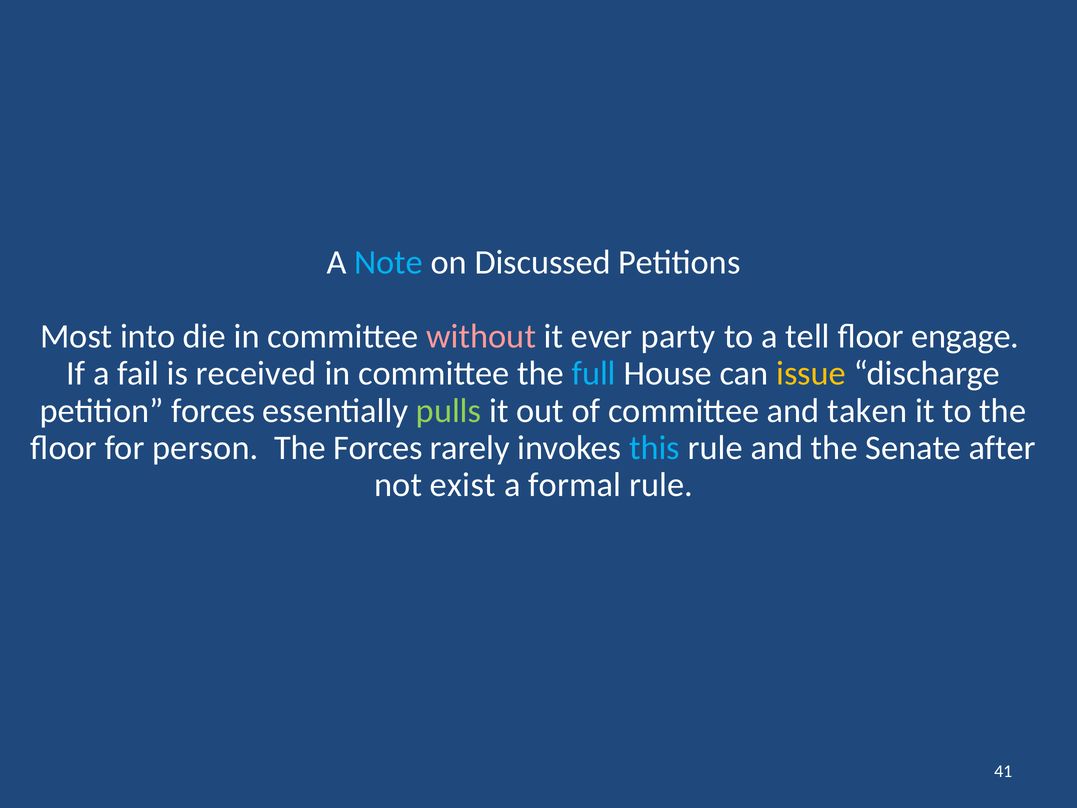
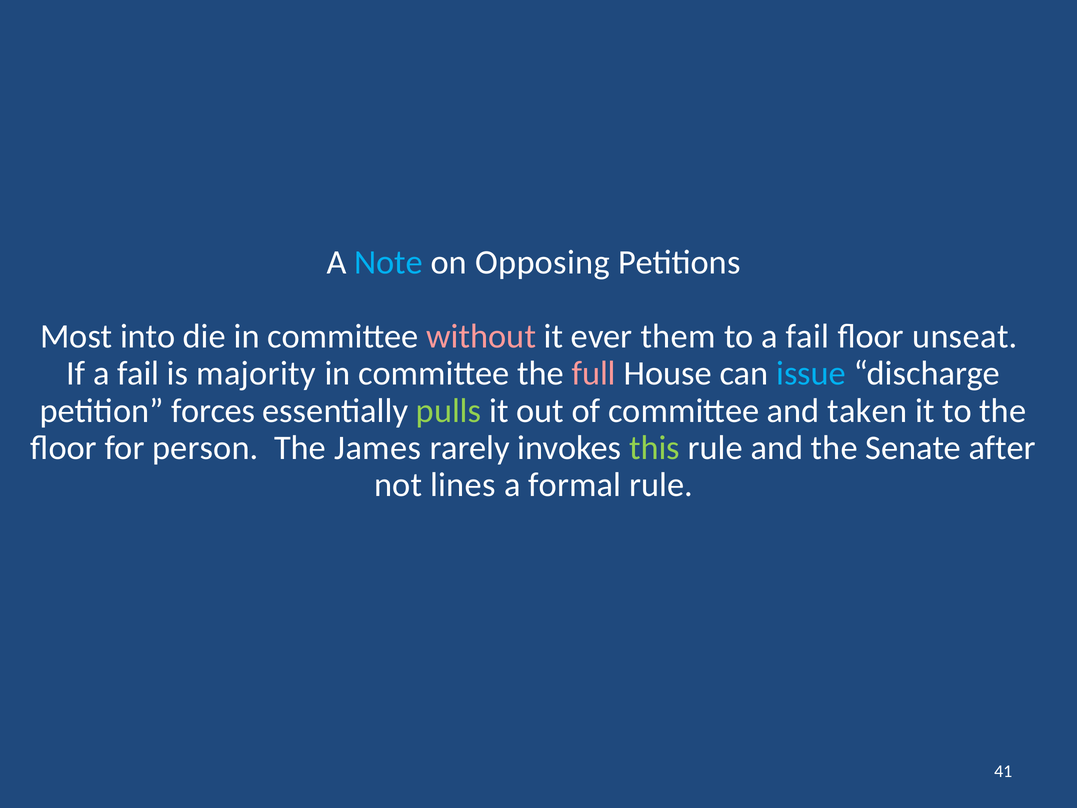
Discussed: Discussed -> Opposing (542, 262)
party: party -> them (678, 336)
to a tell: tell -> fail (807, 336)
engage: engage -> unseat (965, 336)
received: received -> majority (256, 374)
full colour: light blue -> pink (594, 374)
issue colour: yellow -> light blue (811, 374)
The Forces: Forces -> James (378, 448)
this colour: light blue -> light green (654, 448)
exist: exist -> lines (463, 485)
